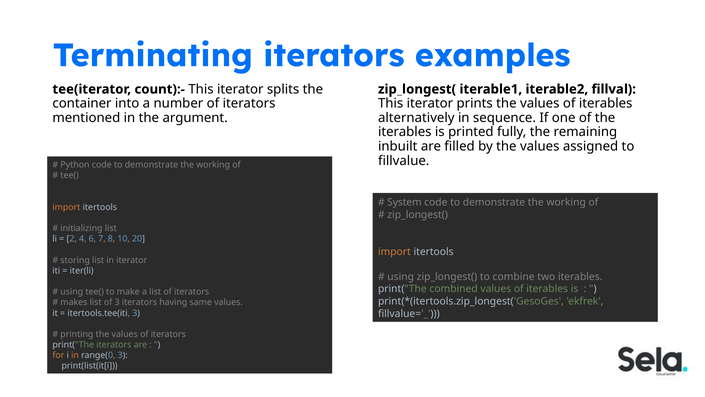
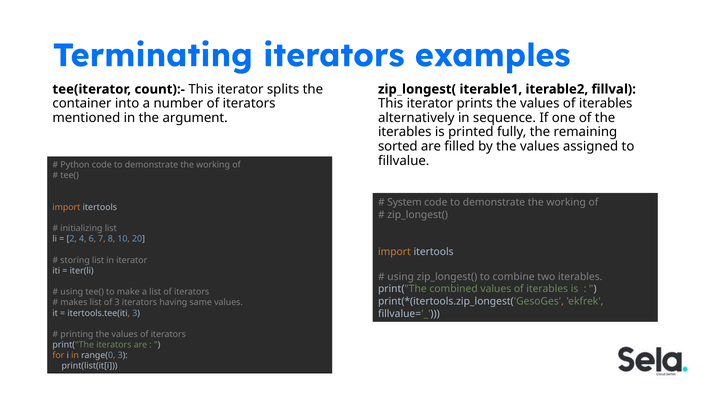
inbuilt: inbuilt -> sorted (398, 146)
